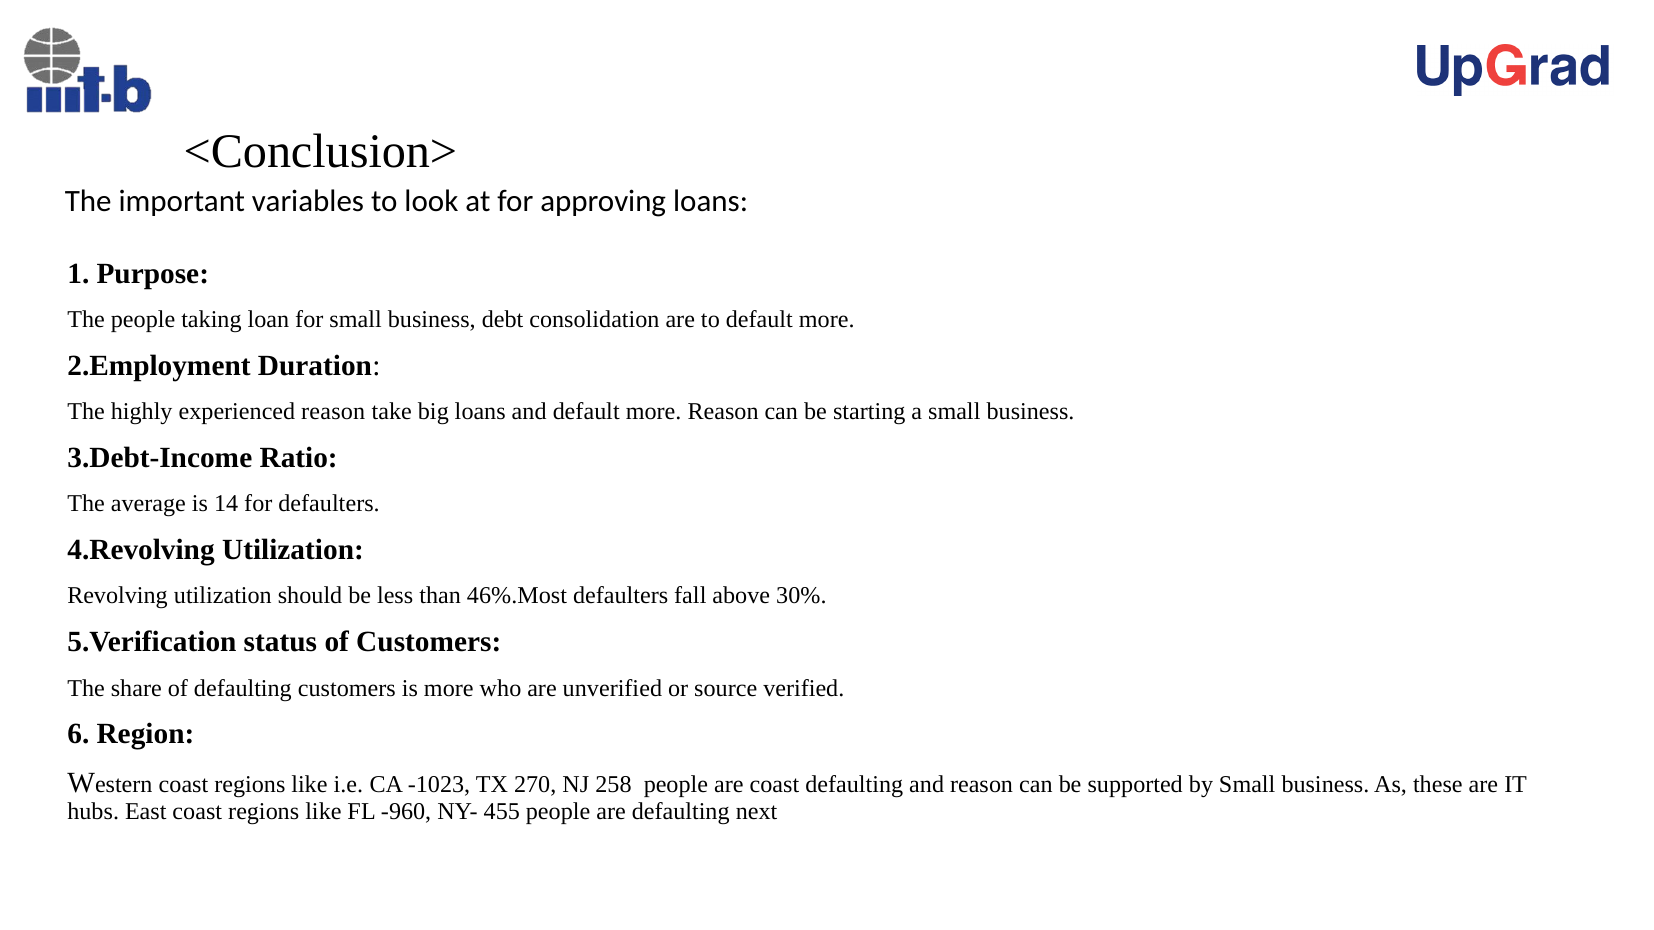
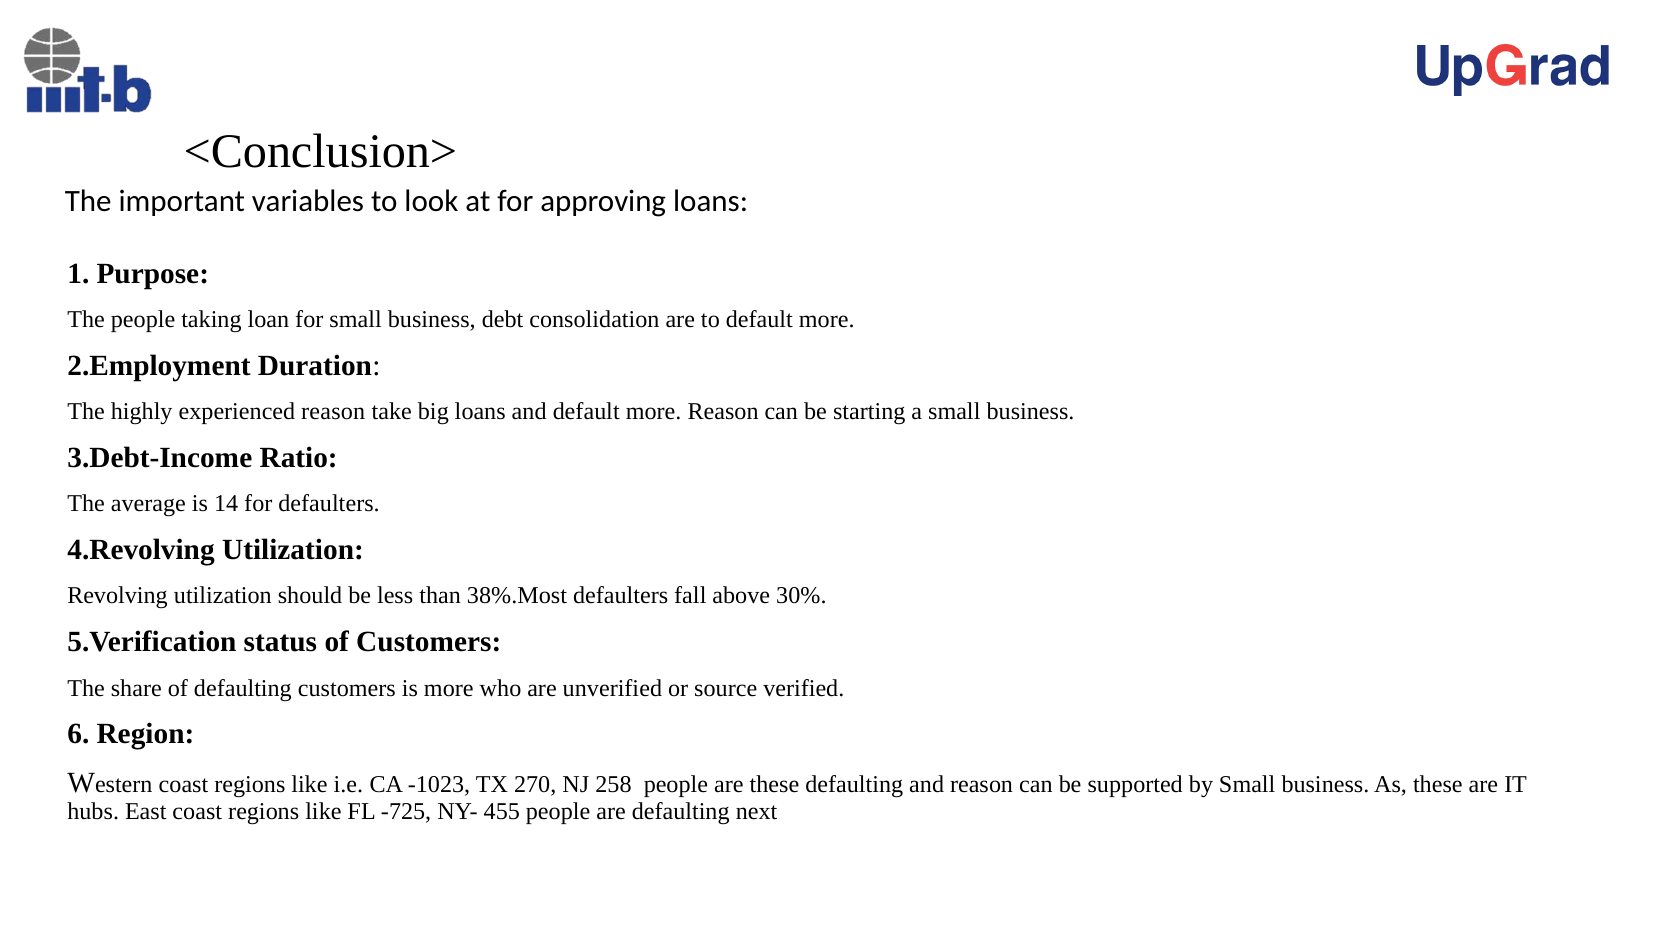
46%.Most: 46%.Most -> 38%.Most (517, 596)
are coast: coast -> these (774, 785)
-960: -960 -> -725 (406, 812)
